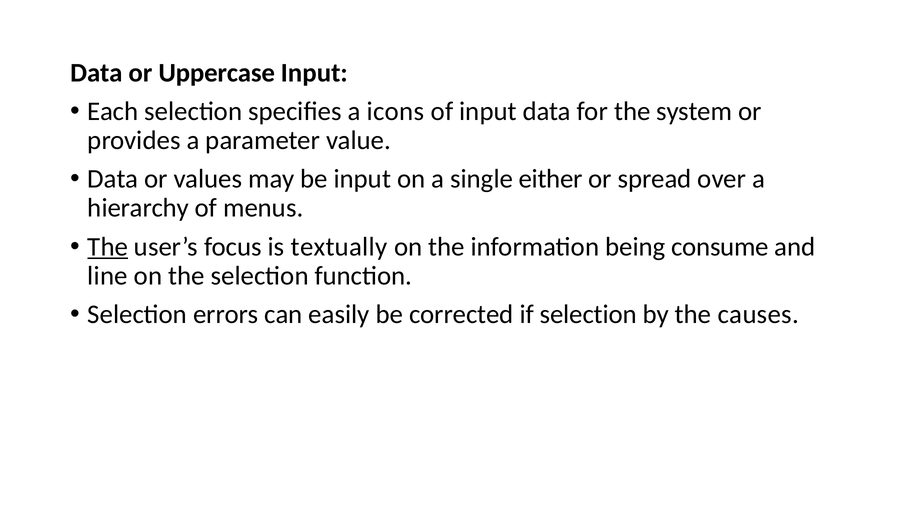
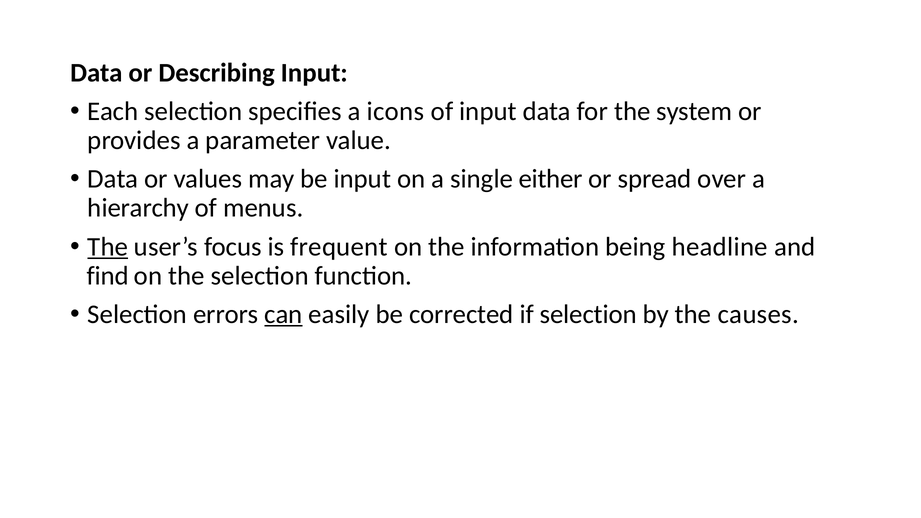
Uppercase: Uppercase -> Describing (217, 73)
textually: textually -> frequent (339, 247)
consume: consume -> headline (720, 247)
line: line -> find (108, 276)
can underline: none -> present (283, 314)
